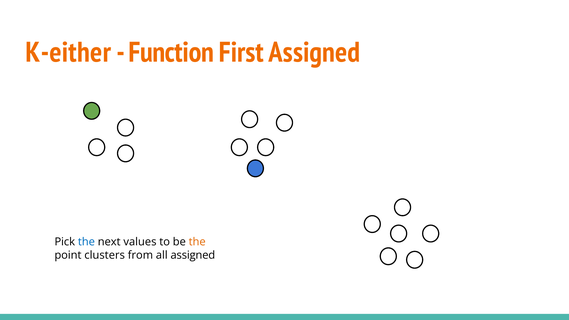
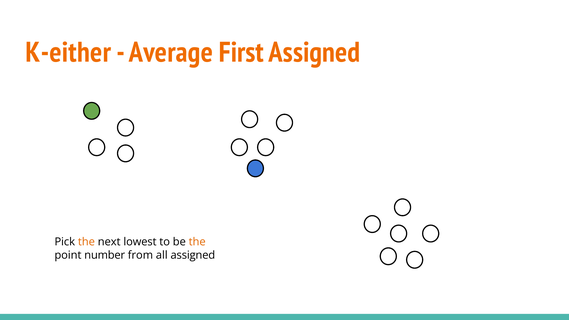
Function: Function -> Average (171, 52)
the colour: blue -> orange (86, 242)
values: values -> lowest (140, 242)
clusters: clusters -> number (105, 255)
